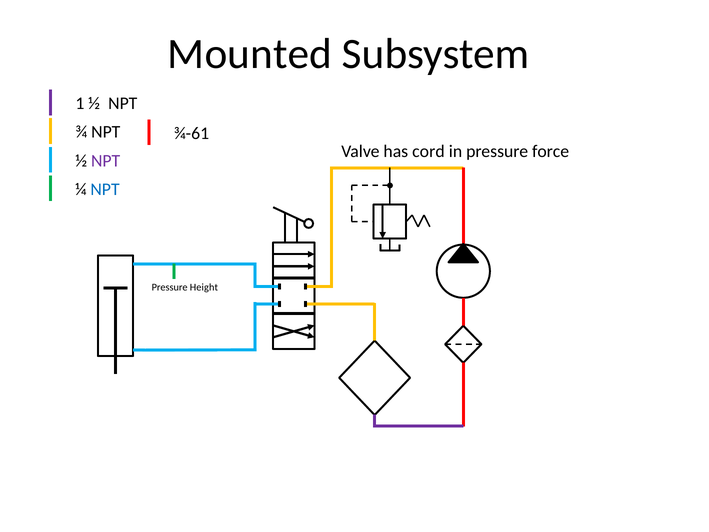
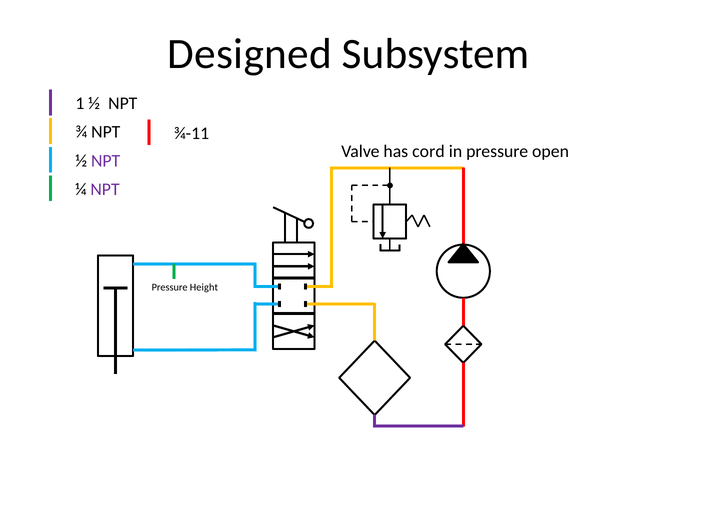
Mounted: Mounted -> Designed (250, 54)
¾-61: ¾-61 -> ¾-11 (191, 133)
force: force -> open (551, 151)
NPT colour: blue -> purple (105, 189)
